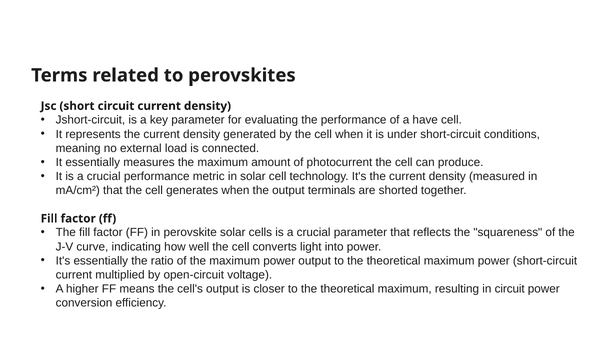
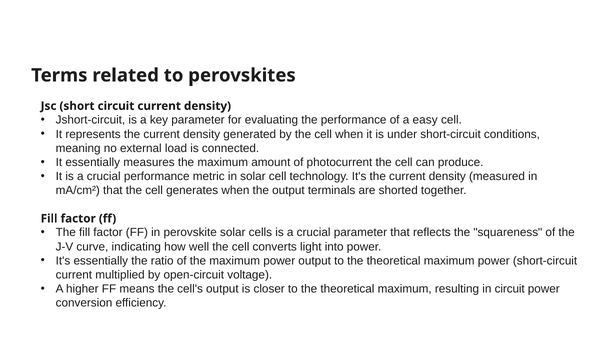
have: have -> easy (425, 120)
